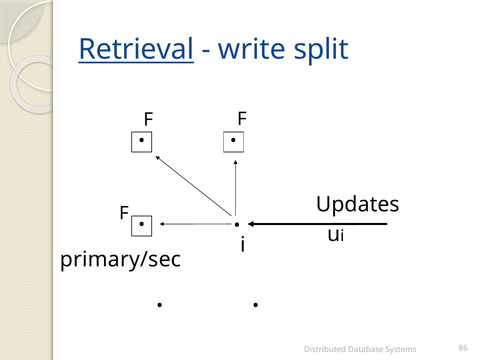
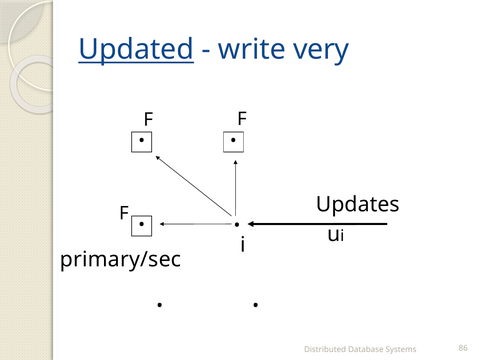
Retrieval: Retrieval -> Updated (136, 49)
split: split -> very (321, 49)
